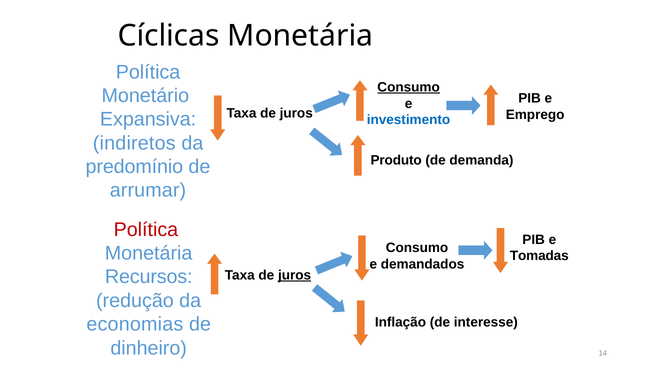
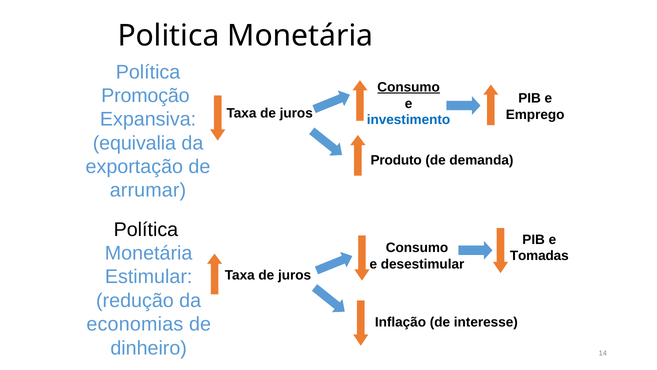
Cíclicas: Cíclicas -> Politica (168, 36)
Monetário: Monetário -> Promoção (145, 96)
indiretos: indiretos -> equivalia (134, 143)
predomínio: predomínio -> exportação (134, 167)
Política colour: red -> black (146, 229)
demandados: demandados -> desestimular (423, 264)
Recursos: Recursos -> Estimular (149, 277)
juros underline: present -> none (295, 275)
